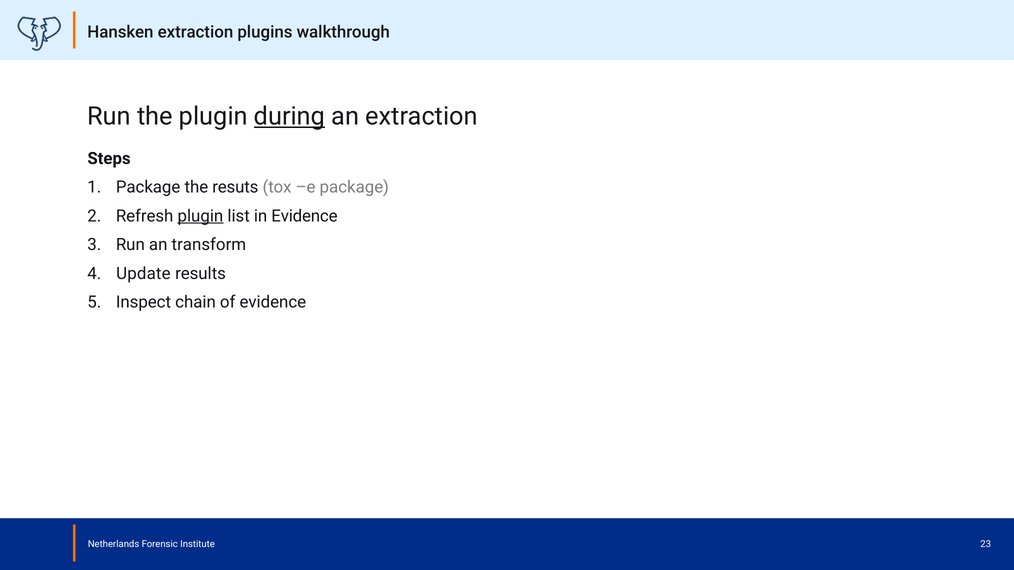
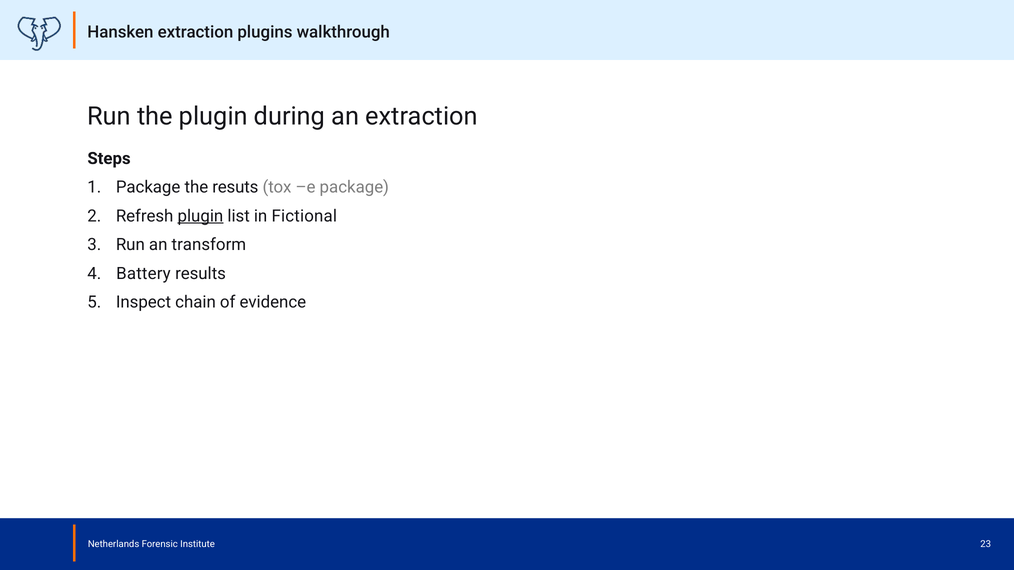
during underline: present -> none (290, 116)
in Evidence: Evidence -> Fictional (304, 216)
Update: Update -> Battery (143, 274)
